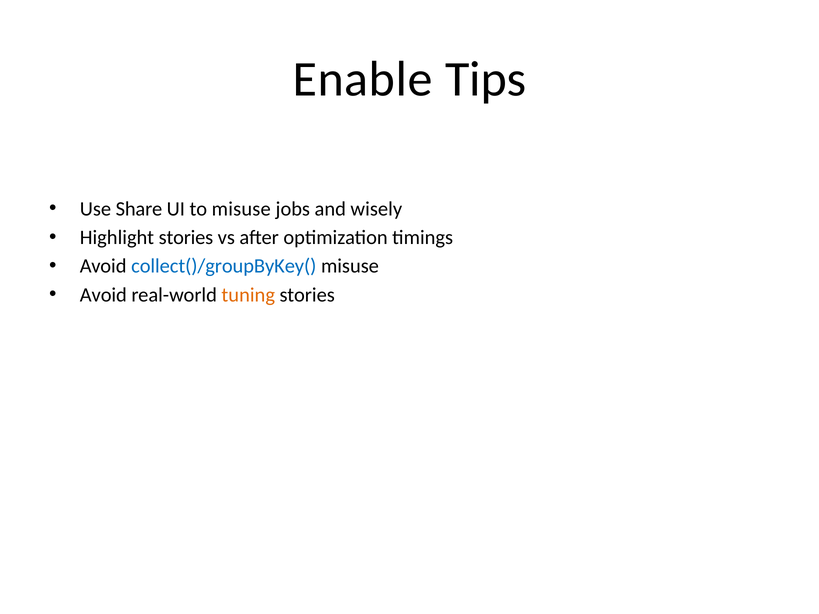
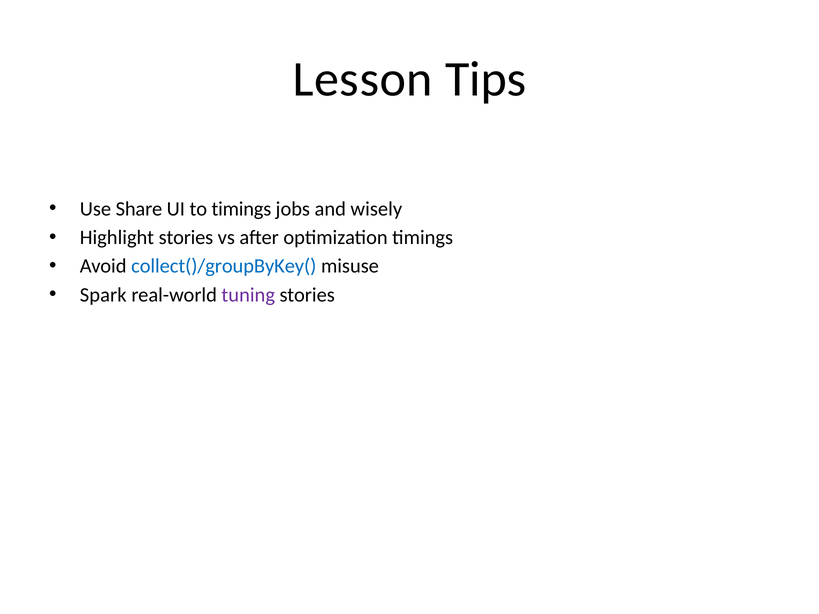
Enable: Enable -> Lesson (363, 79)
to misuse: misuse -> timings (241, 209)
Avoid: Avoid -> Spark (103, 295)
tuning colour: orange -> purple (248, 295)
